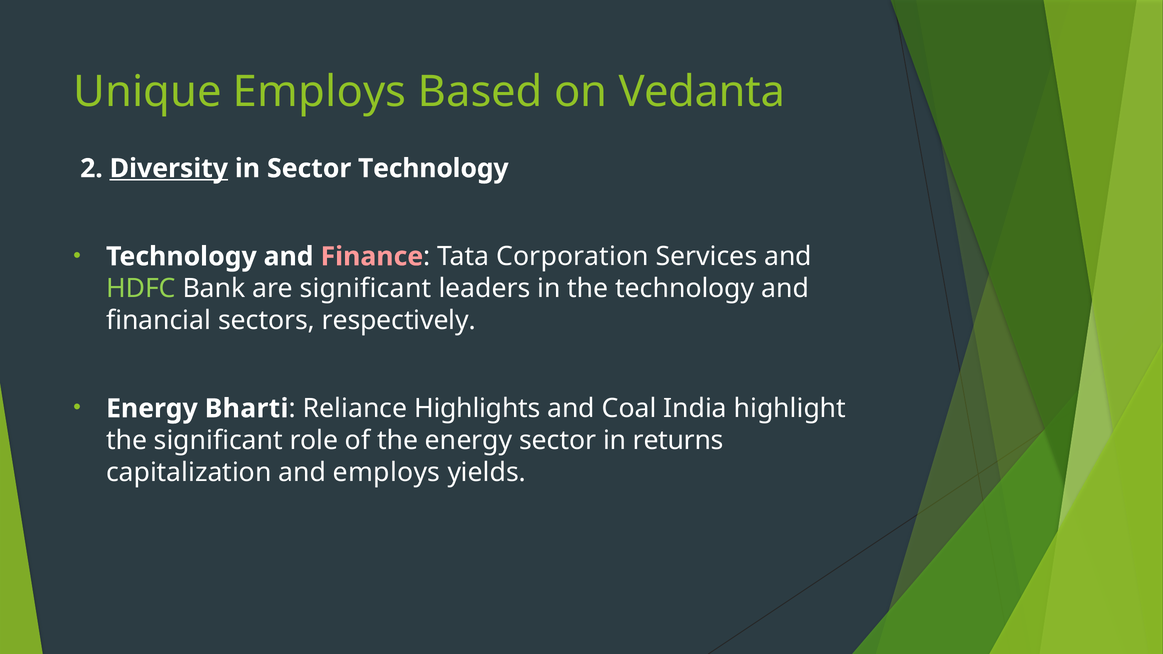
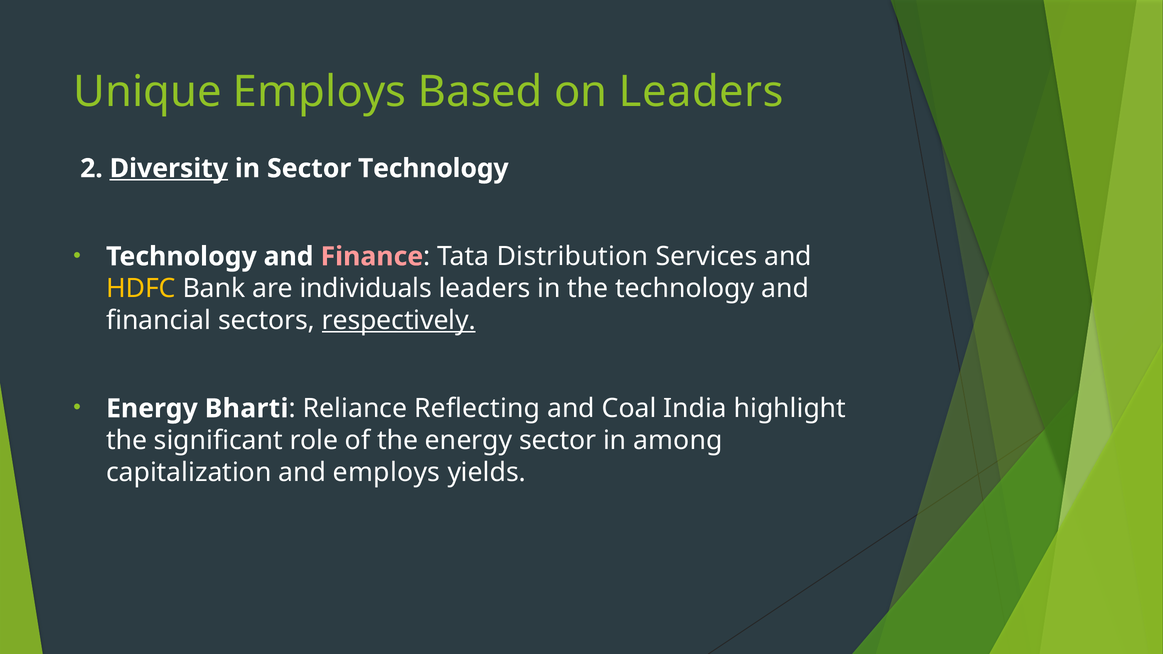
on Vedanta: Vedanta -> Leaders (701, 92)
Corporation: Corporation -> Distribution (572, 257)
HDFC colour: light green -> yellow (141, 289)
are significant: significant -> individuals (366, 289)
respectively underline: none -> present (399, 320)
Highlights: Highlights -> Reflecting (477, 409)
returns: returns -> among (678, 441)
